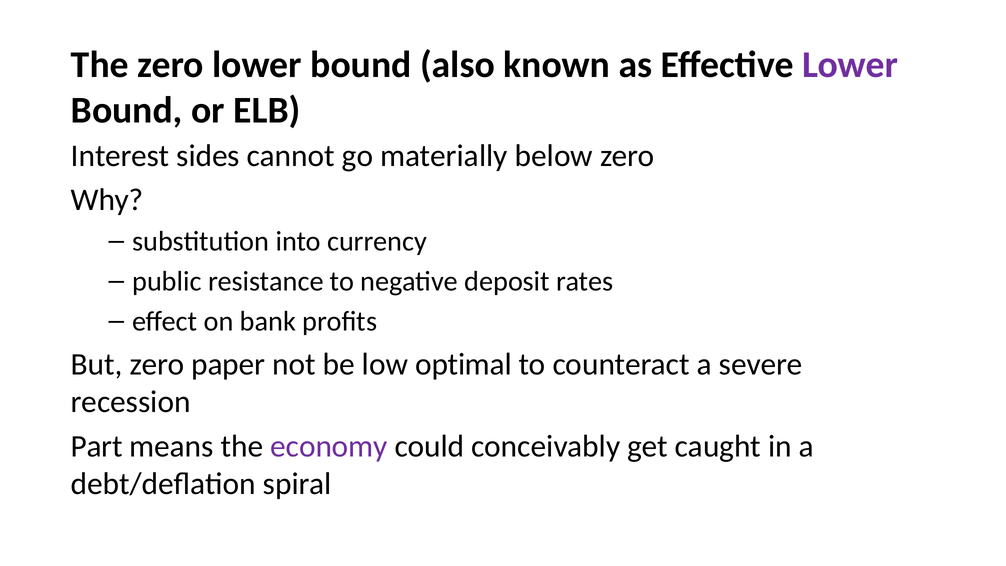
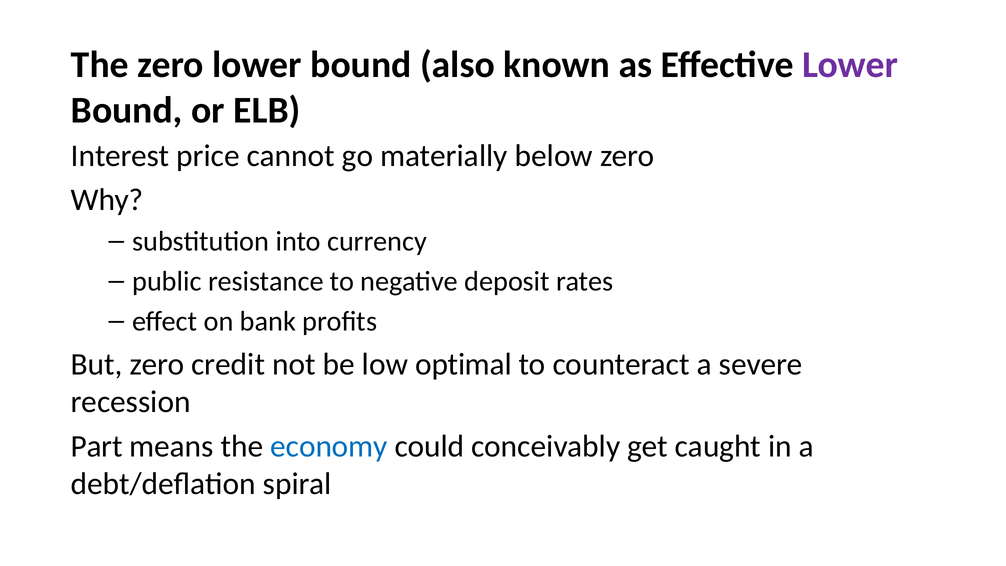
sides: sides -> price (208, 156)
paper: paper -> credit (228, 364)
economy colour: purple -> blue (329, 446)
